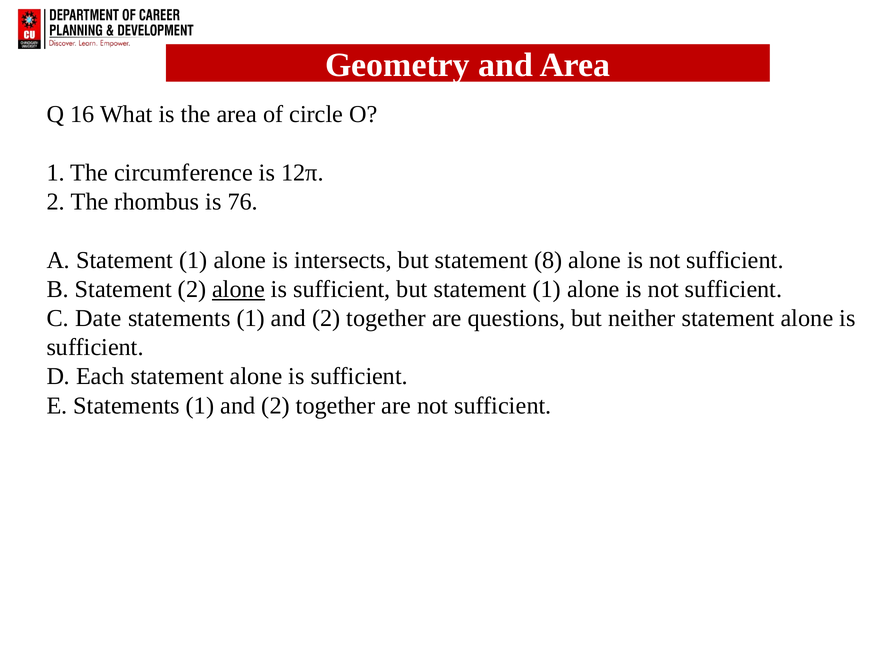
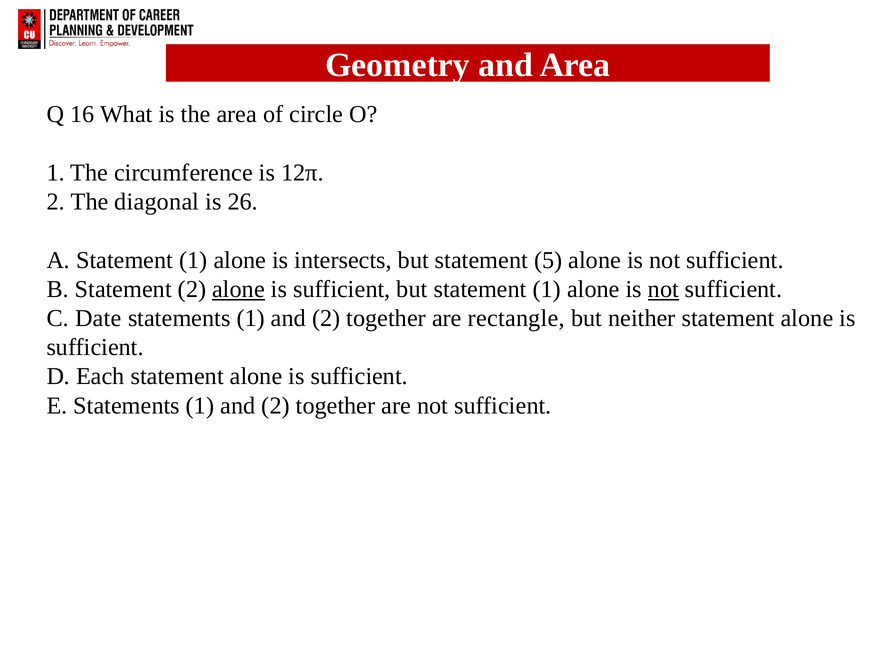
rhombus: rhombus -> diagonal (157, 202)
76: 76 -> 26 (243, 202)
8: 8 -> 5 (548, 260)
not underline: none -> present (663, 289)
questions: questions -> rectangle (516, 319)
